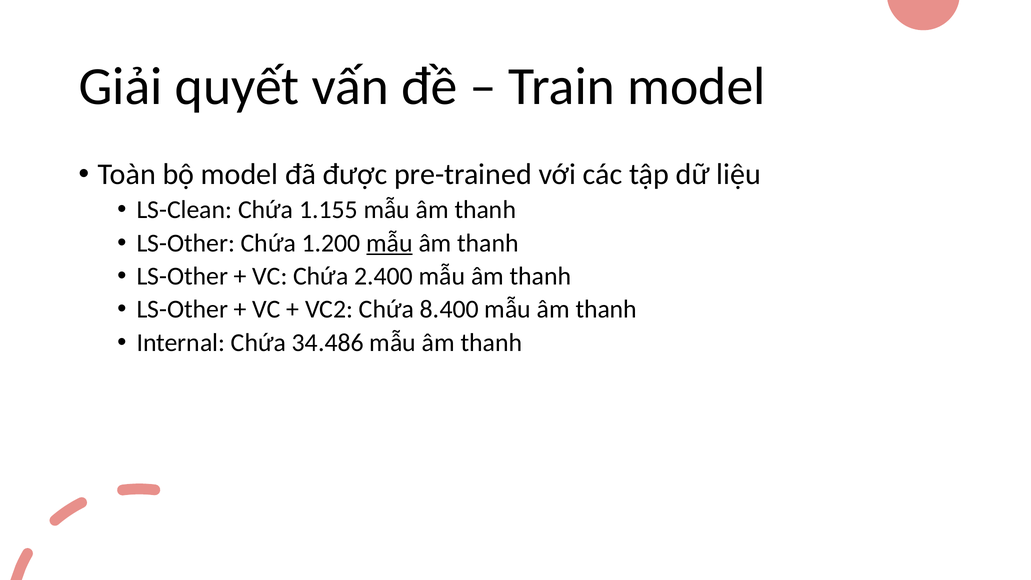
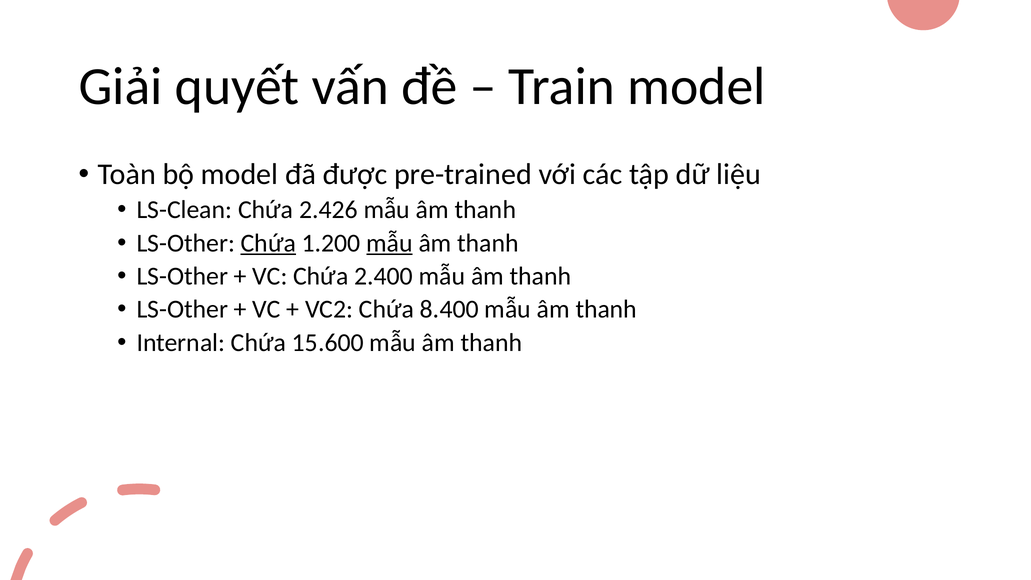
1.155: 1.155 -> 2.426 (328, 210)
Chứa underline: none -> present (268, 243)
34.486: 34.486 -> 15.600 (328, 343)
